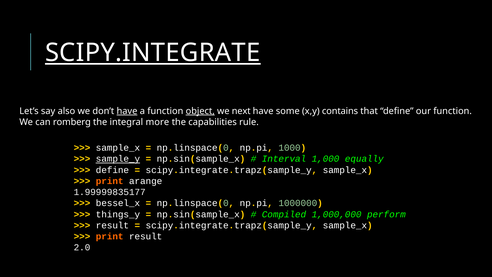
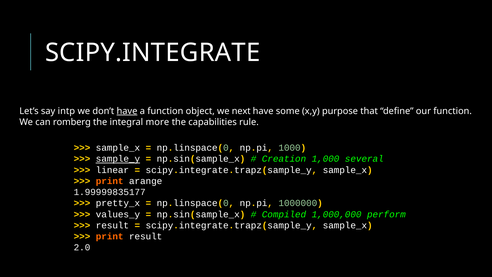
SCIPY.INTEGRATE underline: present -> none (153, 53)
also: also -> intp (66, 111)
object underline: present -> none (200, 111)
contains: contains -> purpose (340, 111)
Interval: Interval -> Creation (284, 159)
equally: equally -> several (364, 159)
define: define -> linear (112, 170)
bessel_x: bessel_x -> pretty_x (118, 203)
things_y: things_y -> values_y (118, 214)
